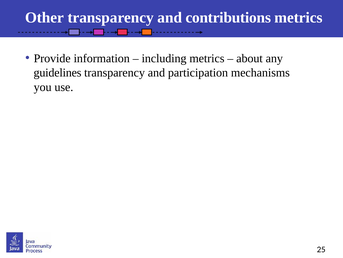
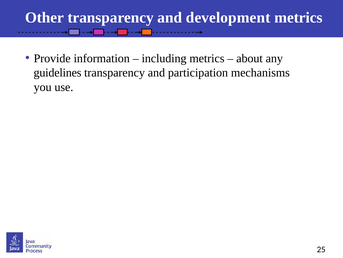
contributions: contributions -> development (228, 17)
